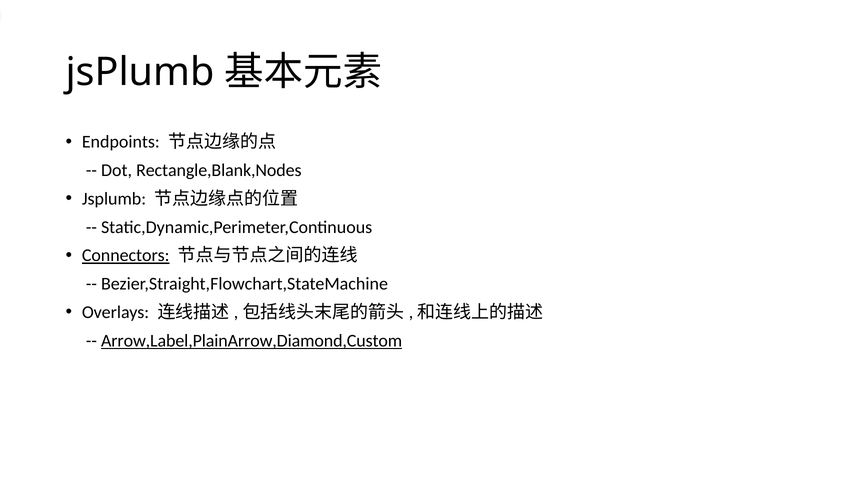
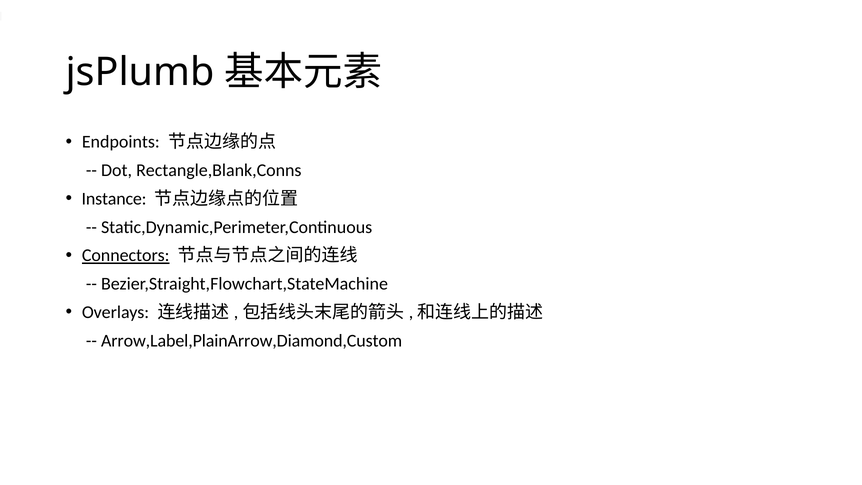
Rectangle,Blank,Nodes: Rectangle,Blank,Nodes -> Rectangle,Blank,Conns (219, 170)
Jsplumb: Jsplumb -> Instance (114, 199)
Arrow,Label,PlainArrow,Diamond,Custom underline: present -> none (252, 341)
